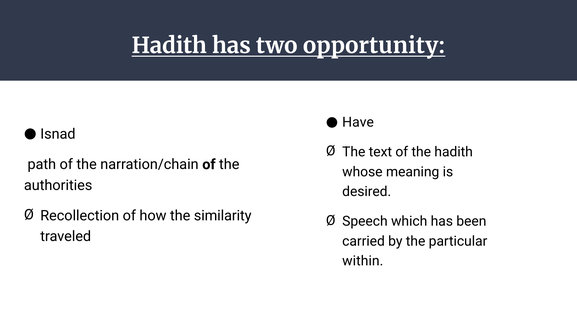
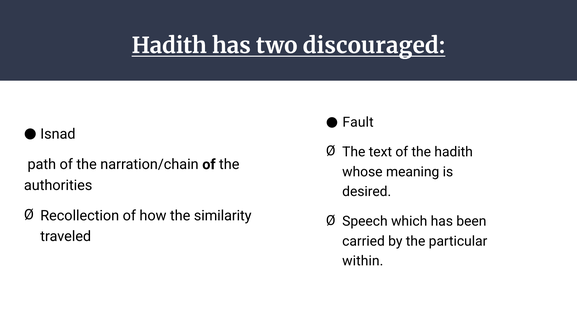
opportunity: opportunity -> discouraged (374, 46)
Have: Have -> Fault (358, 122)
